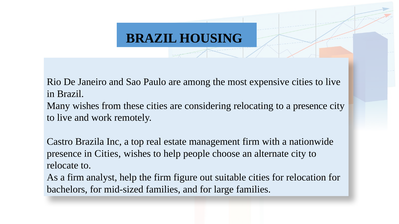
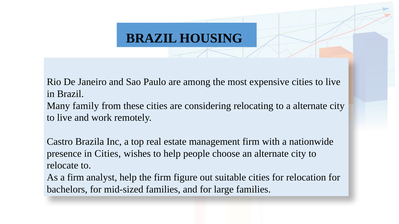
Many wishes: wishes -> family (86, 106)
a presence: presence -> alternate (310, 106)
